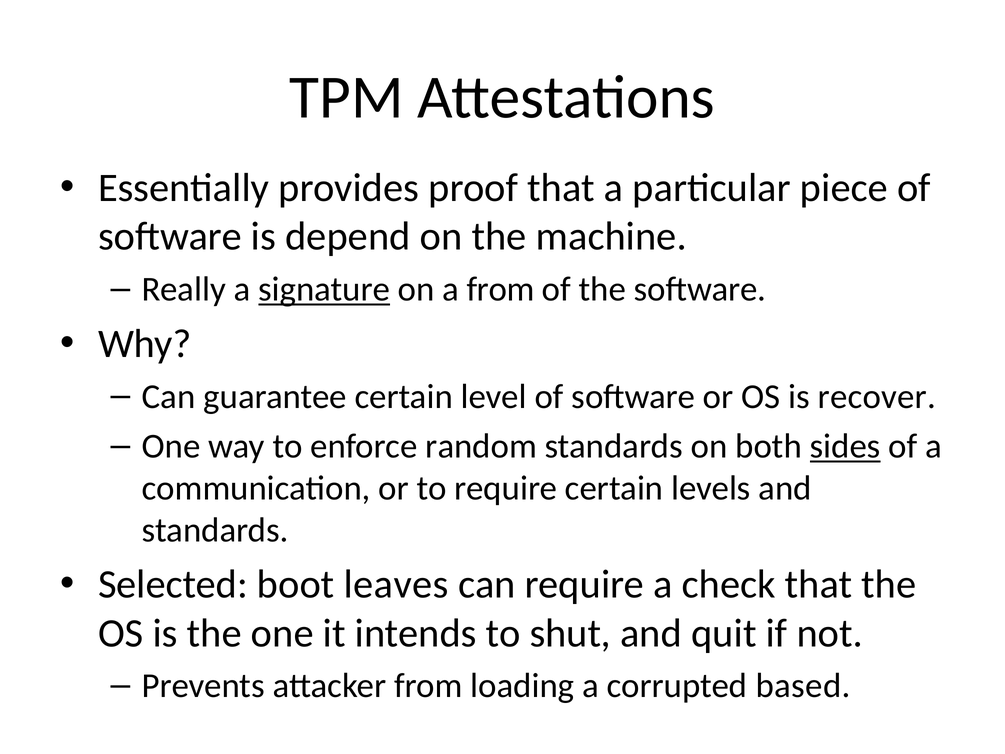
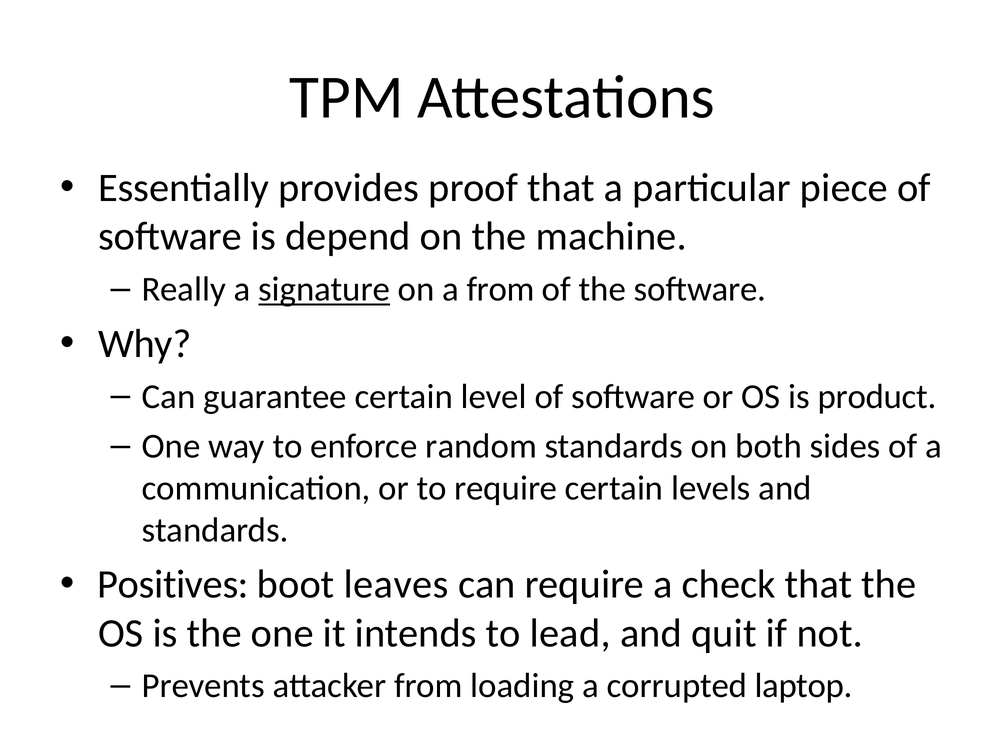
recover: recover -> product (877, 396)
sides underline: present -> none (845, 446)
Selected: Selected -> Positives (173, 584)
shut: shut -> lead (570, 633)
based: based -> laptop (804, 686)
